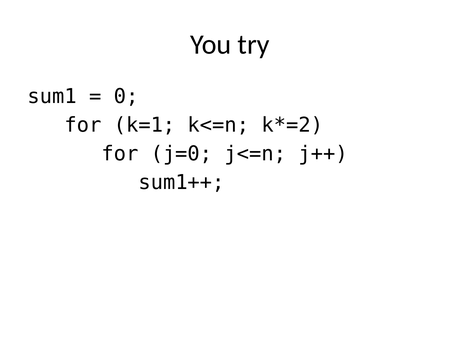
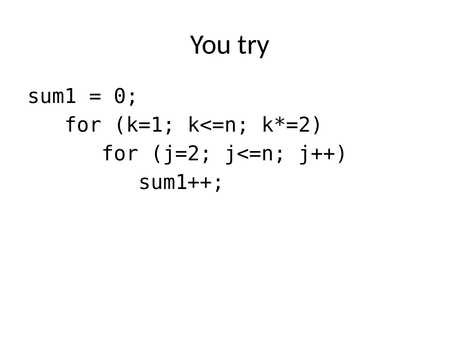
j=0: j=0 -> j=2 (181, 154)
